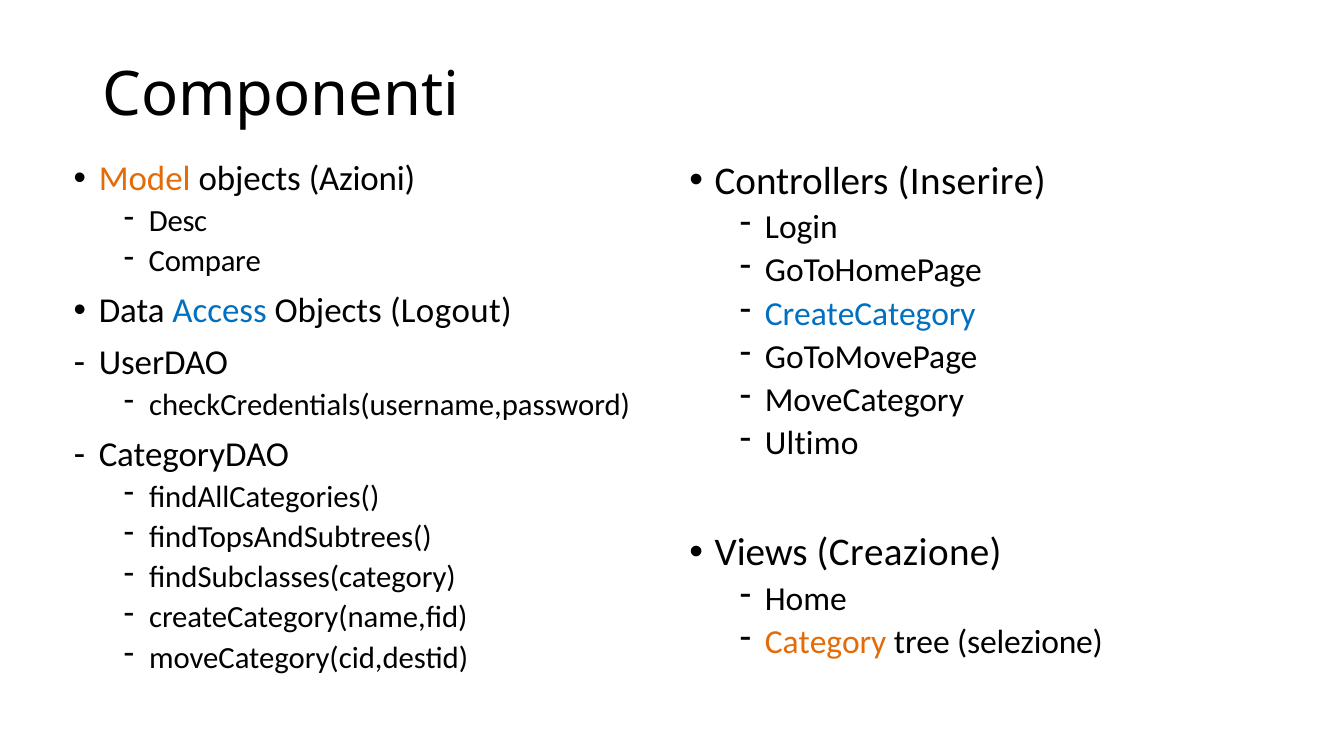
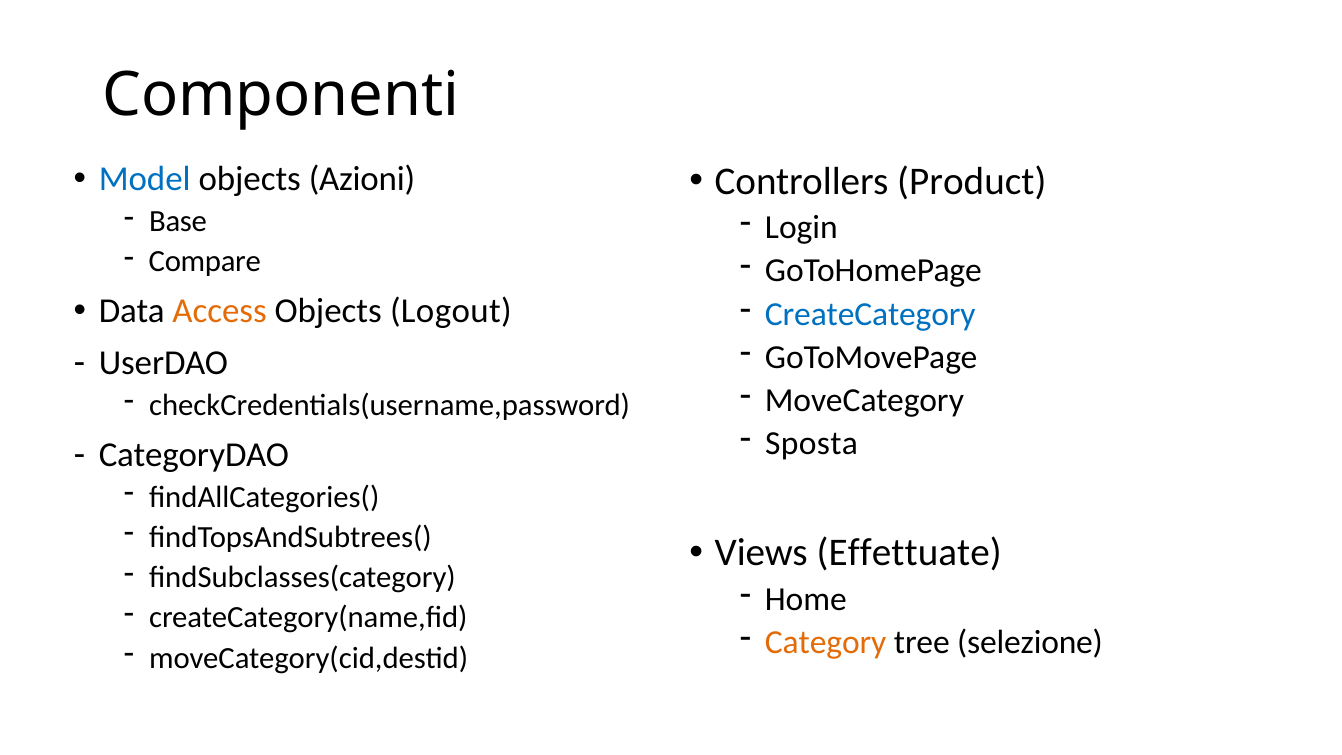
Model colour: orange -> blue (145, 179)
Inserire: Inserire -> Product (972, 181)
Desc: Desc -> Base (178, 222)
Access colour: blue -> orange (220, 311)
Ultimo: Ultimo -> Sposta (812, 443)
Creazione: Creazione -> Effettuate (909, 553)
